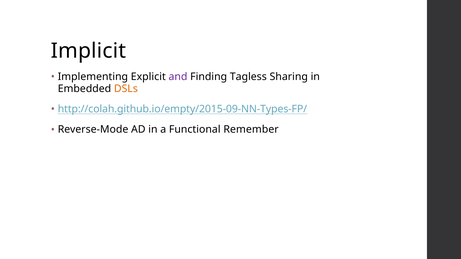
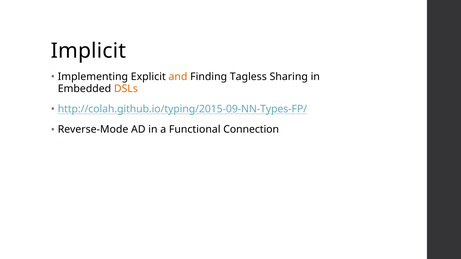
and colour: purple -> orange (178, 77)
http://colah.github.io/empty/2015-09-NN-Types-FP/: http://colah.github.io/empty/2015-09-NN-Types-FP/ -> http://colah.github.io/typing/2015-09-NN-Types-FP/ (182, 109)
Remember: Remember -> Connection (251, 130)
